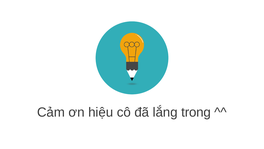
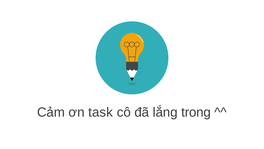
hiệu: hiệu -> task (101, 112)
